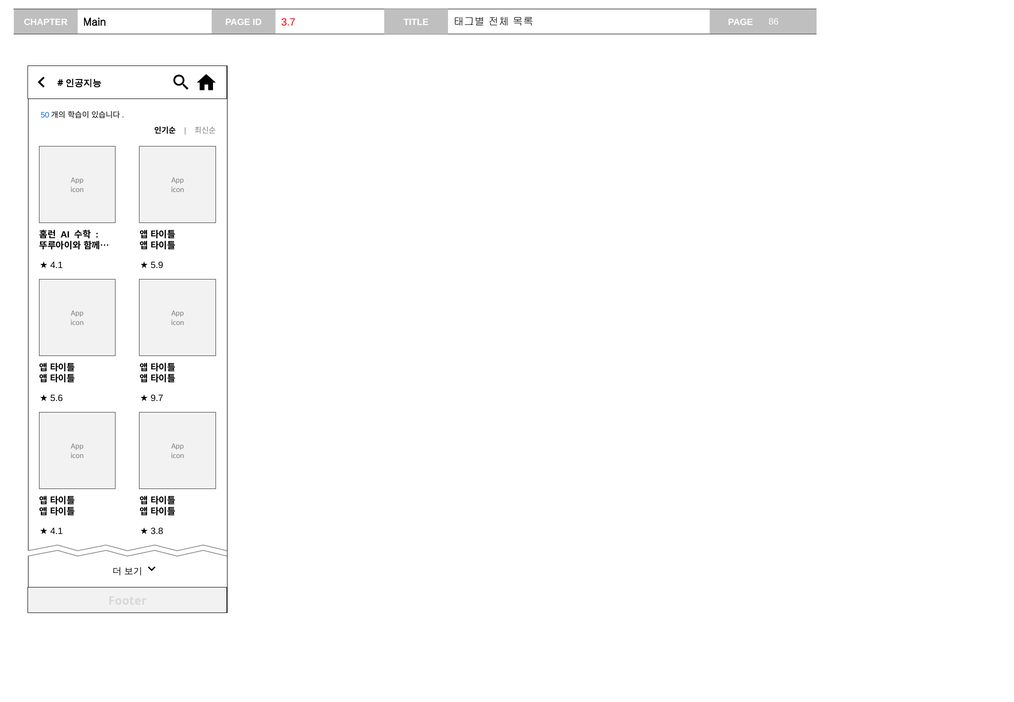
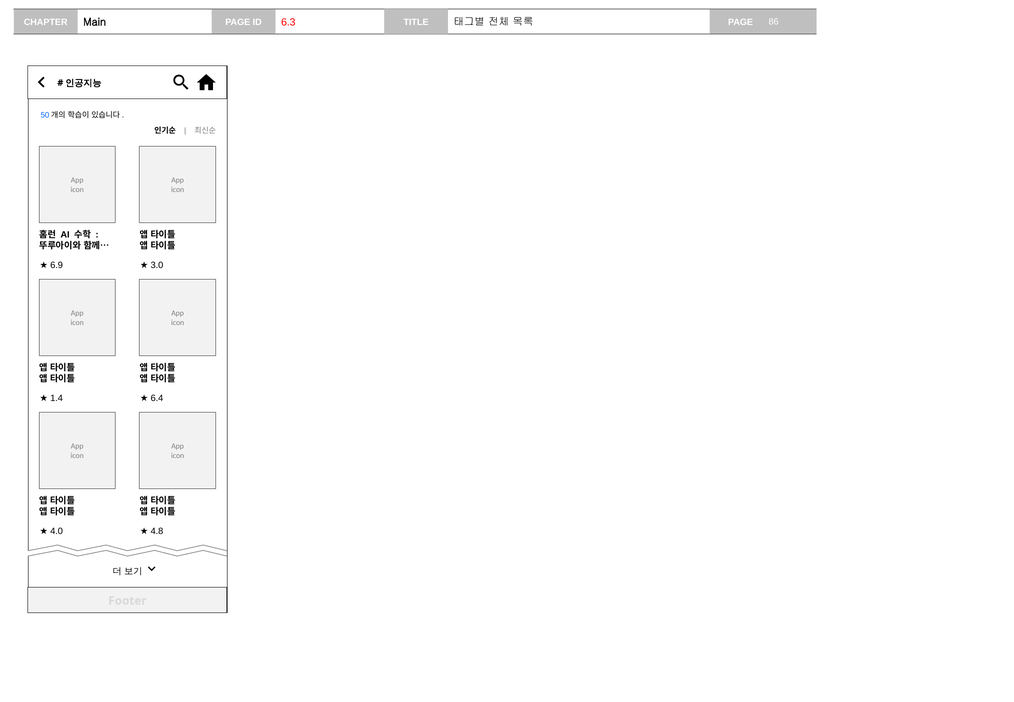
3.7: 3.7 -> 6.3 (288, 22)
4.1: 4.1 -> 6.9 (57, 265)
5.9: 5.9 -> 3.0 (157, 265)
5.6: 5.6 -> 1.4 (57, 398)
9.7: 9.7 -> 6.4 (157, 398)
4.1: 4.1 -> 4.0 (57, 531)
3.8: 3.8 -> 4.8 (157, 531)
